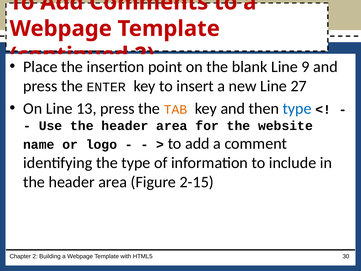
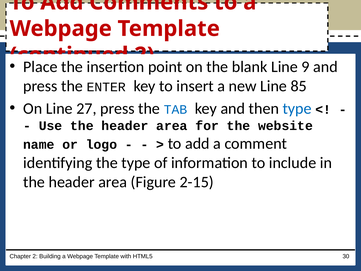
27: 27 -> 85 (299, 86)
13: 13 -> 27 (86, 108)
TAB colour: orange -> blue (175, 109)
